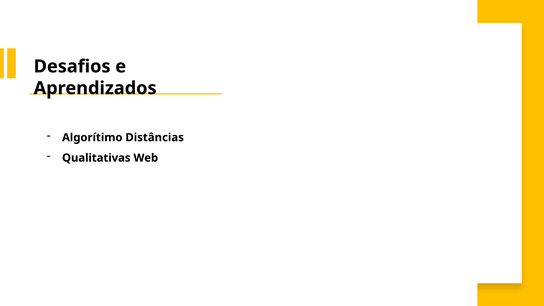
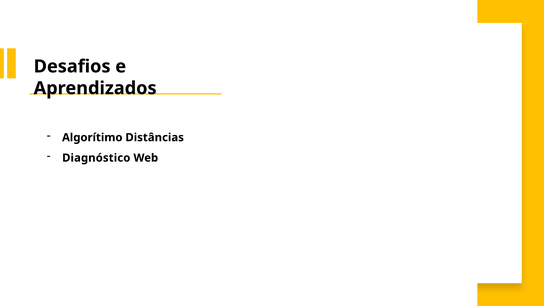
Qualitativas: Qualitativas -> Diagnóstico (96, 158)
